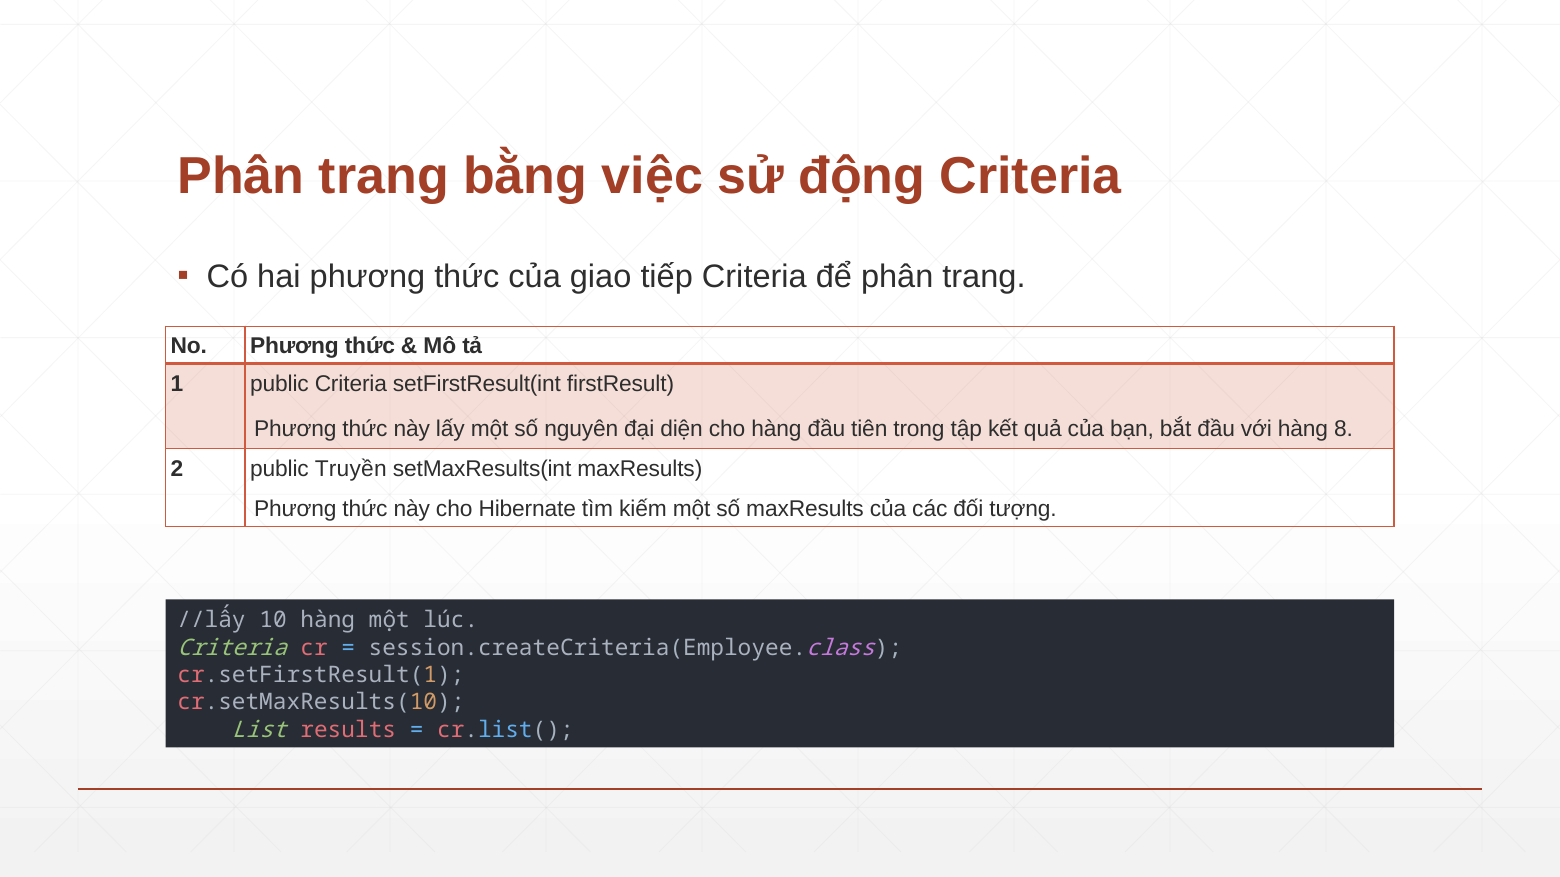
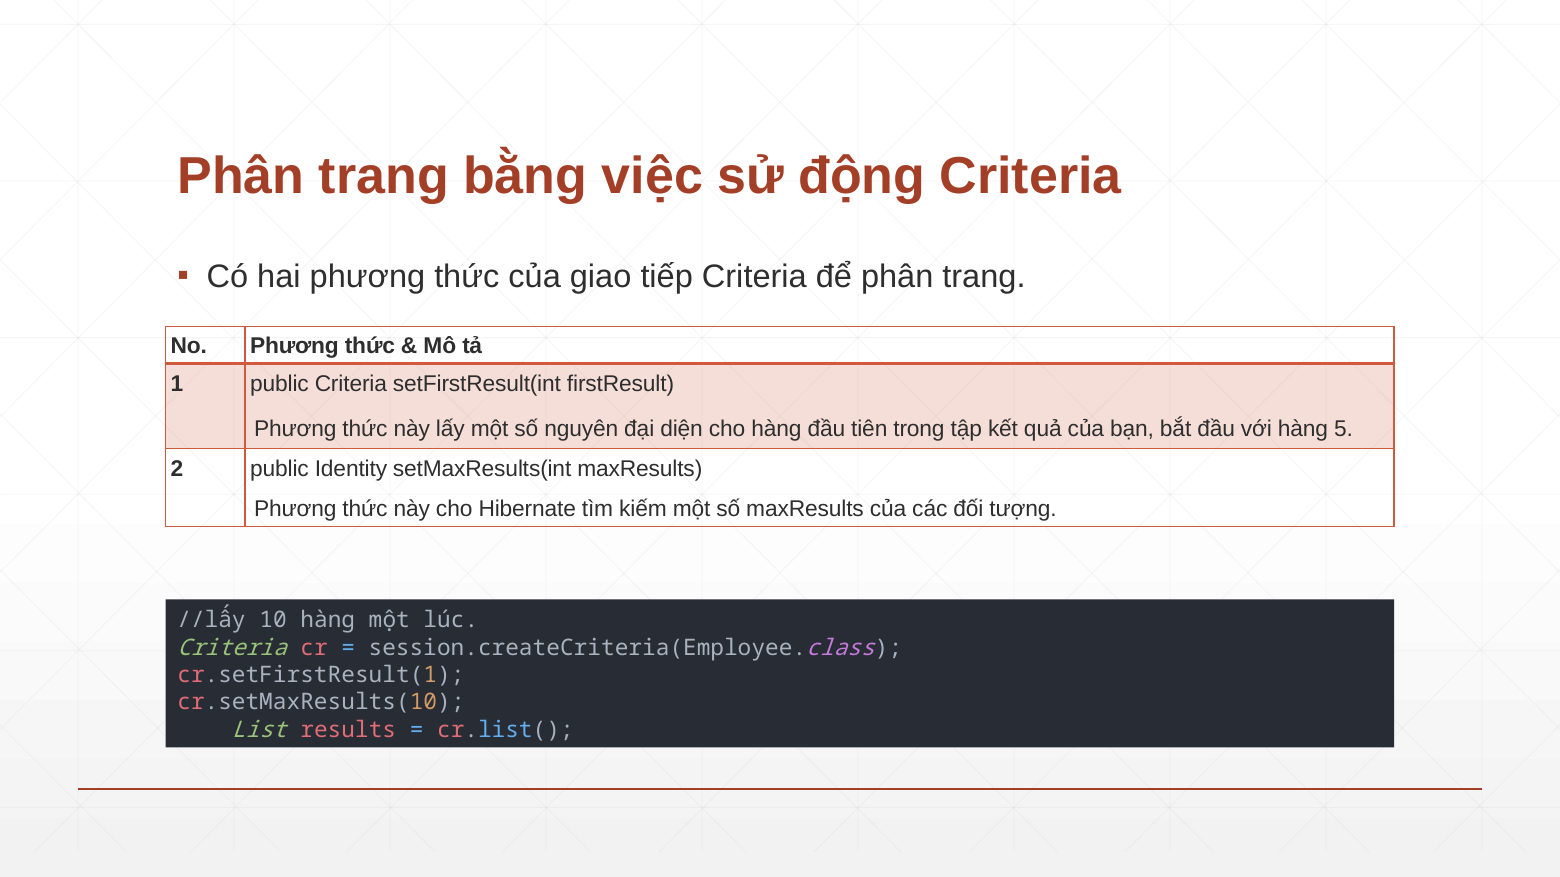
8: 8 -> 5 (1344, 429)
Truyền: Truyền -> Identity (351, 469)
